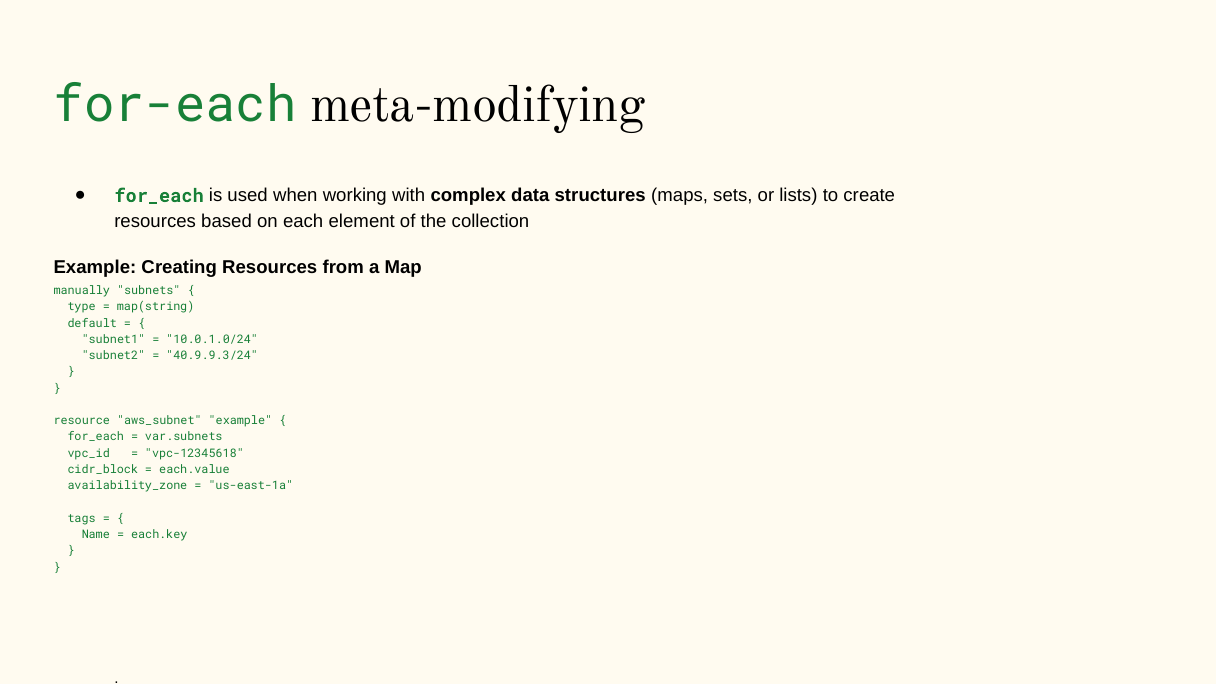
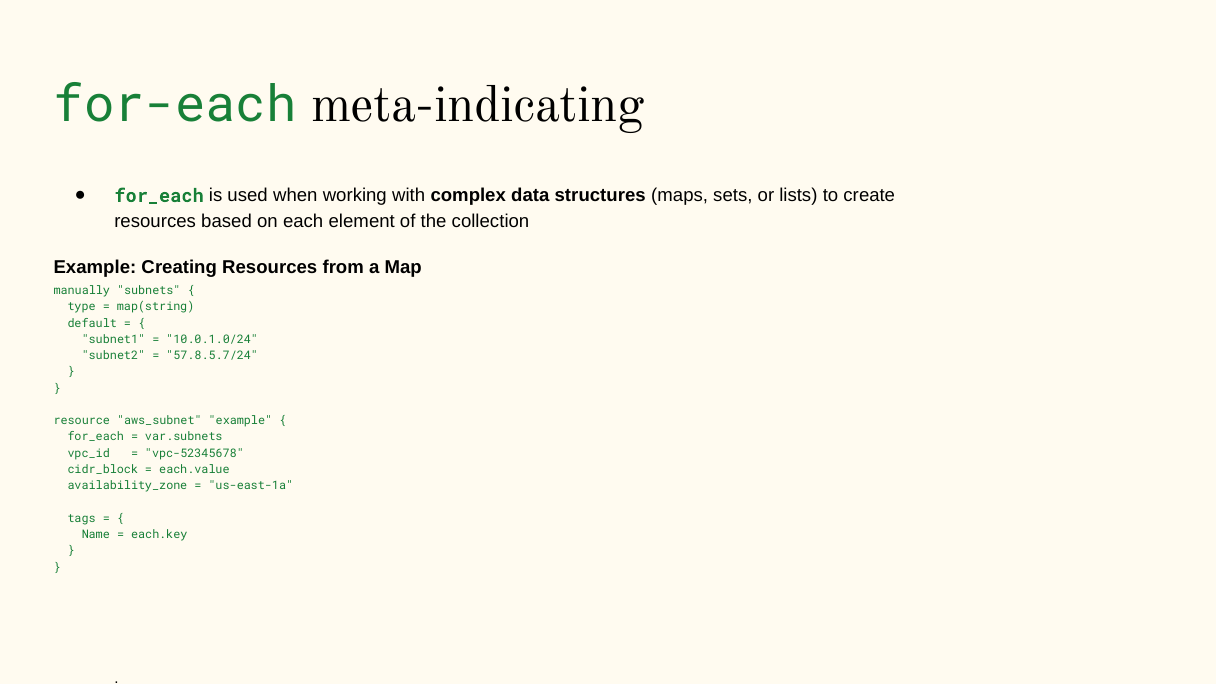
meta-modifying: meta-modifying -> meta-indicating (478, 105)
40.9.9.3/24: 40.9.9.3/24 -> 57.8.5.7/24 (212, 356)
vpc-12345618: vpc-12345618 -> vpc-52345678 (194, 453)
